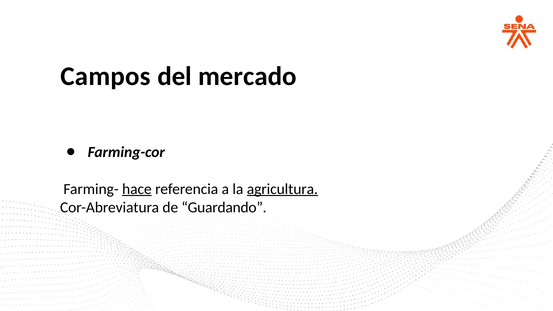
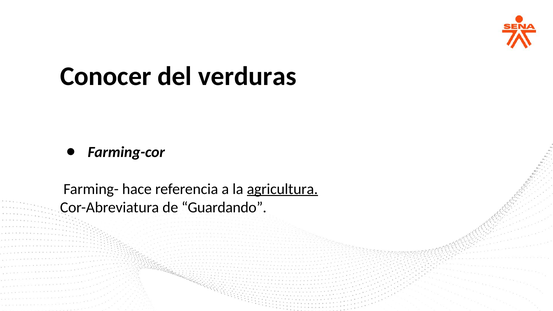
Campos: Campos -> Conocer (106, 76)
mercado: mercado -> verduras (247, 76)
hace underline: present -> none (137, 189)
